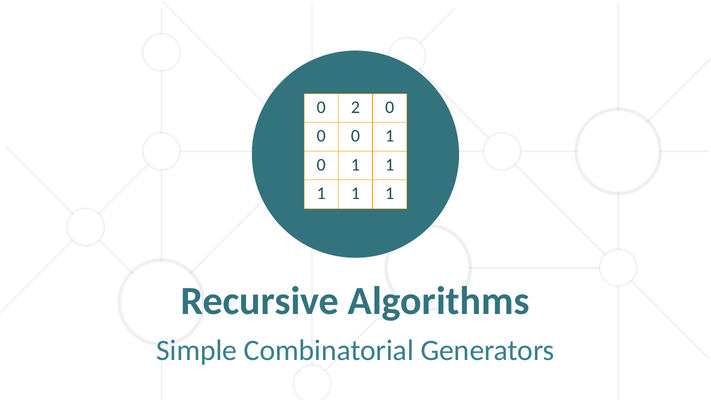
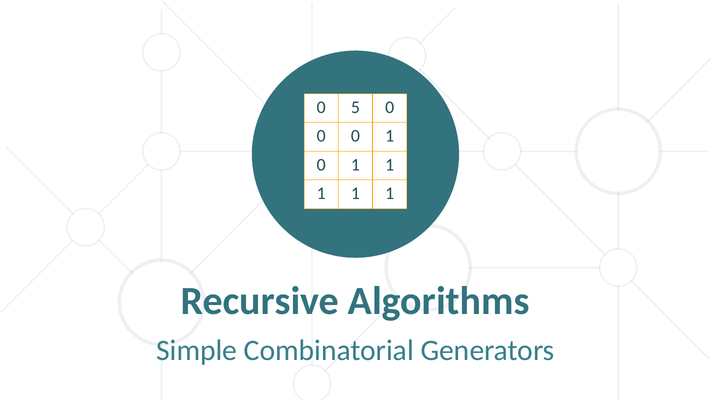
2: 2 -> 5 (355, 107)
